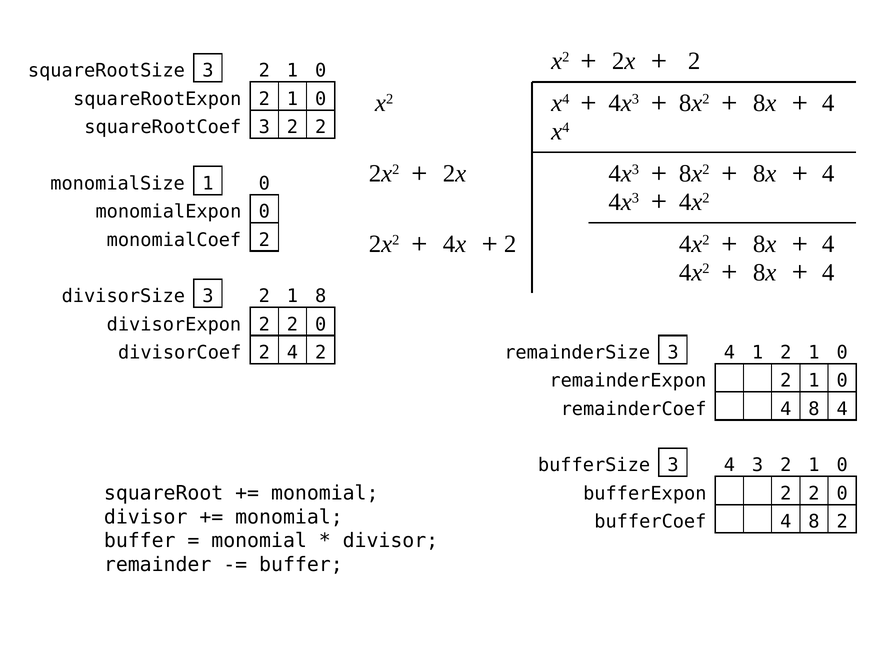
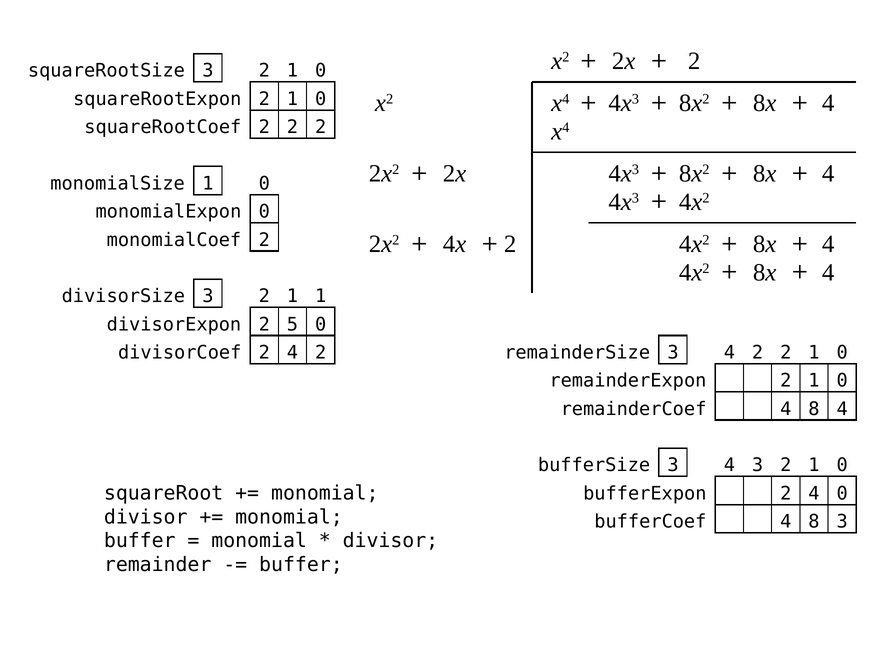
squareRootCoef 3: 3 -> 2 (264, 127)
1 8: 8 -> 1 (321, 296)
divisorExpon 2 2: 2 -> 5 (292, 325)
1: 1 -> 2 (758, 353)
bufferExpon 2 2: 2 -> 4 (814, 494)
8 2: 2 -> 3 (842, 522)
